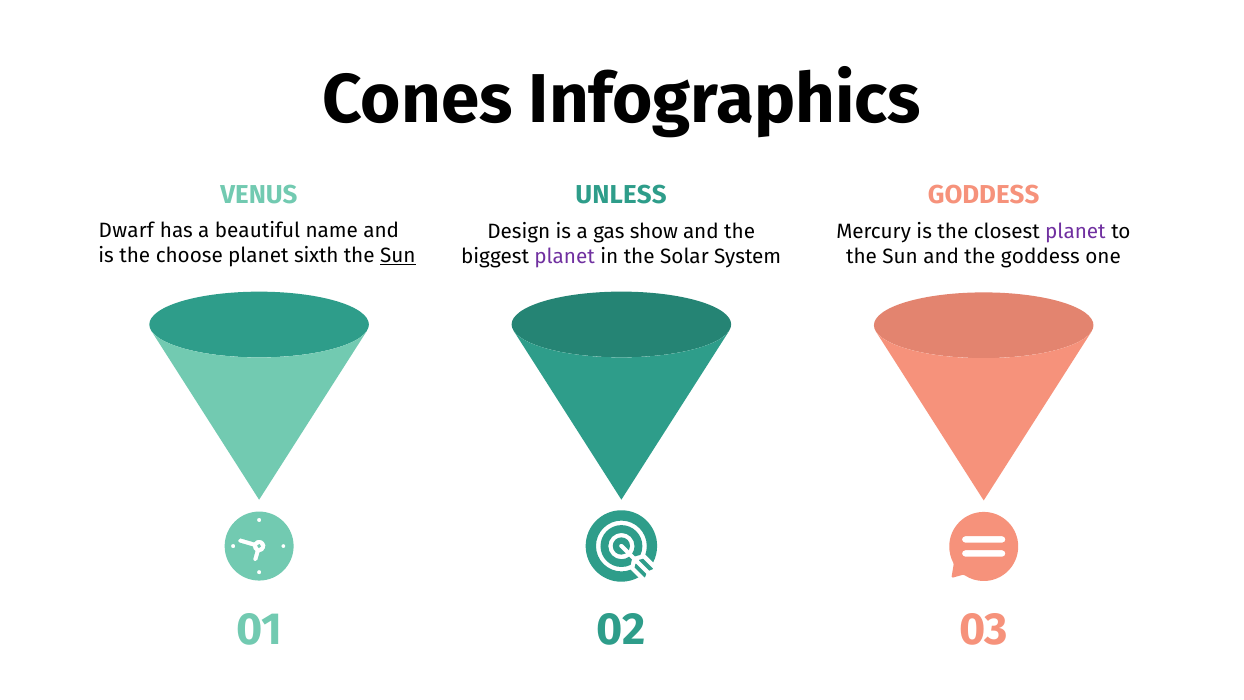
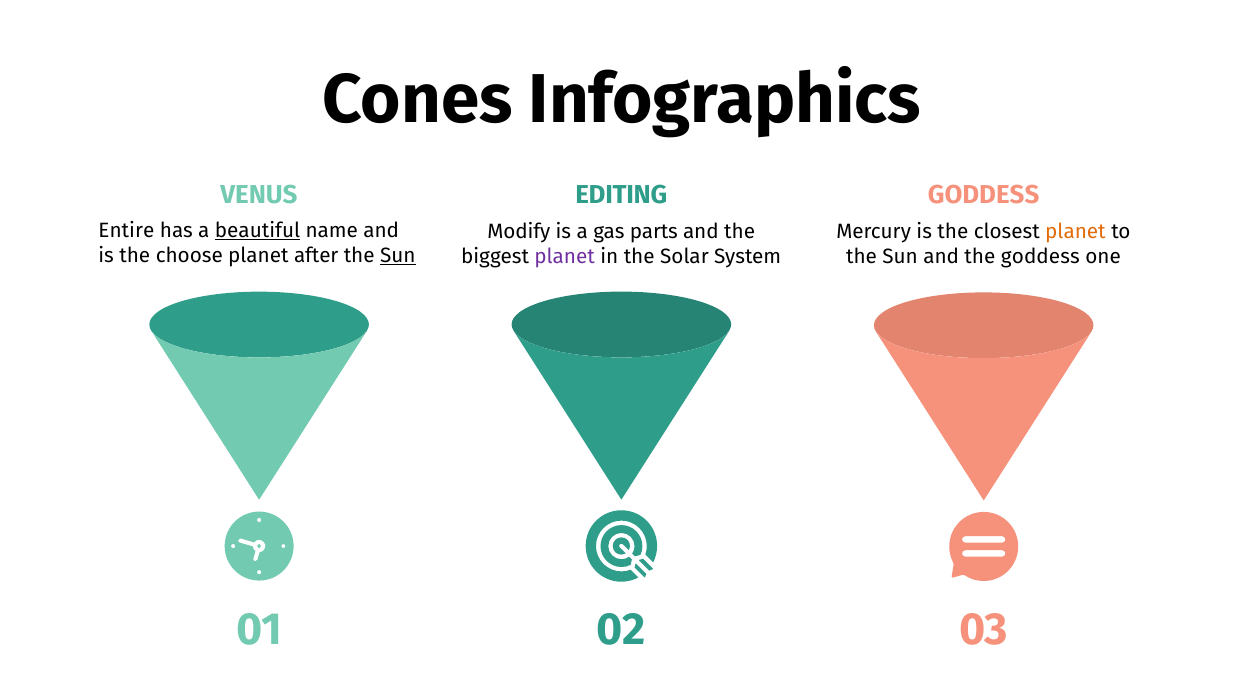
UNLESS: UNLESS -> EDITING (621, 195)
Dwarf: Dwarf -> Entire (126, 230)
beautiful underline: none -> present (258, 230)
Design: Design -> Modify (519, 231)
show: show -> parts (654, 231)
planet colour: purple -> orange (1075, 231)
sixth: sixth -> after (316, 255)
